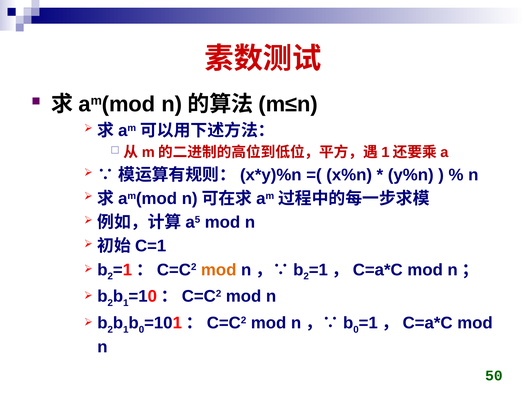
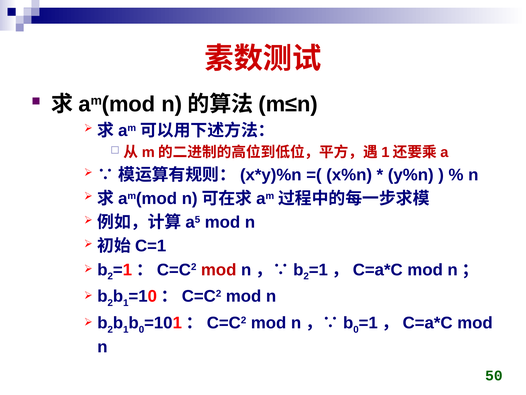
mod colour: orange -> red (219, 269)
